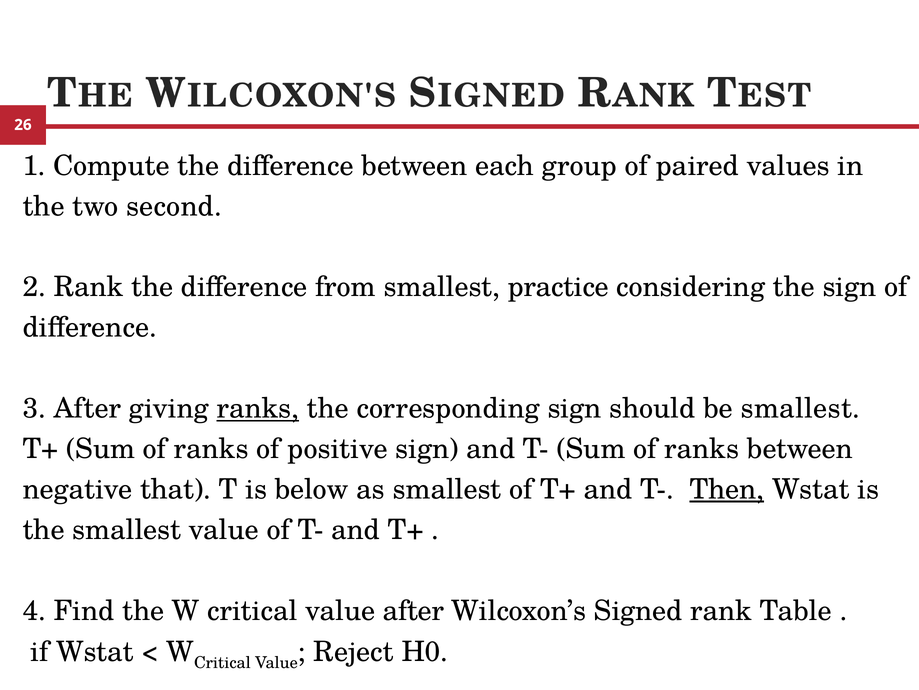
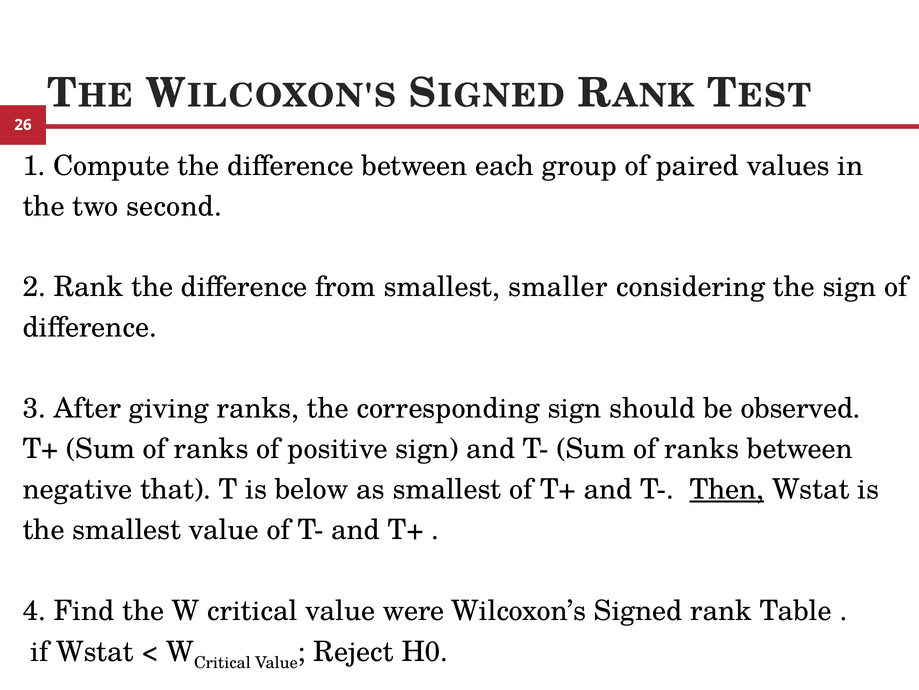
practice: practice -> smaller (558, 287)
ranks underline: present -> none (258, 408)
be smallest: smallest -> observed (801, 408)
value after: after -> were (413, 610)
